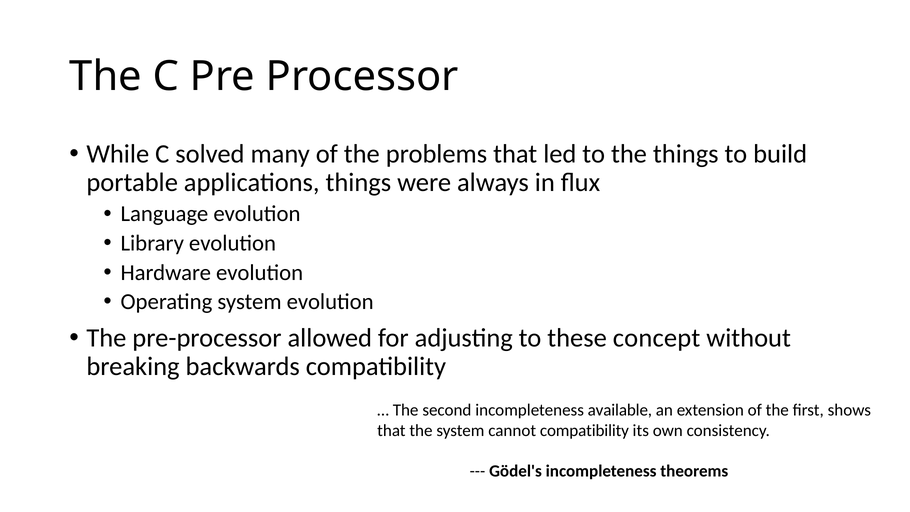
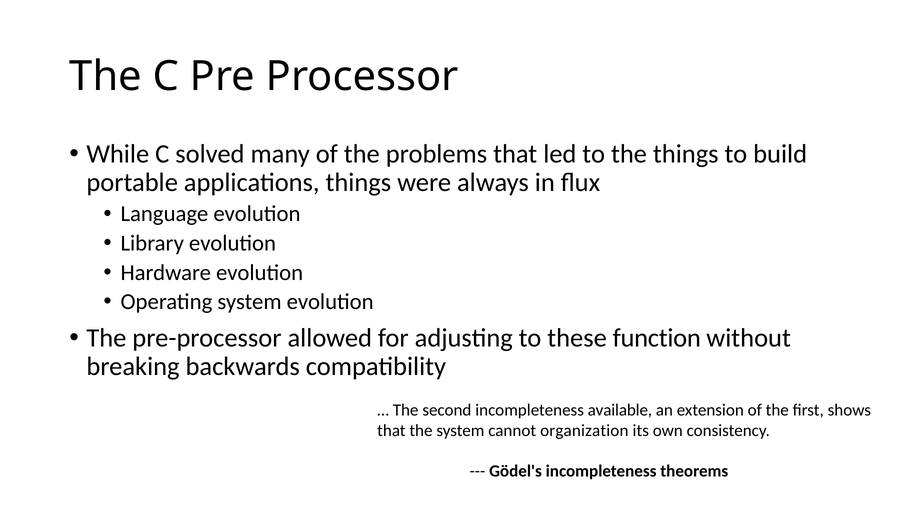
concept: concept -> function (657, 338)
cannot compatibility: compatibility -> organization (584, 430)
